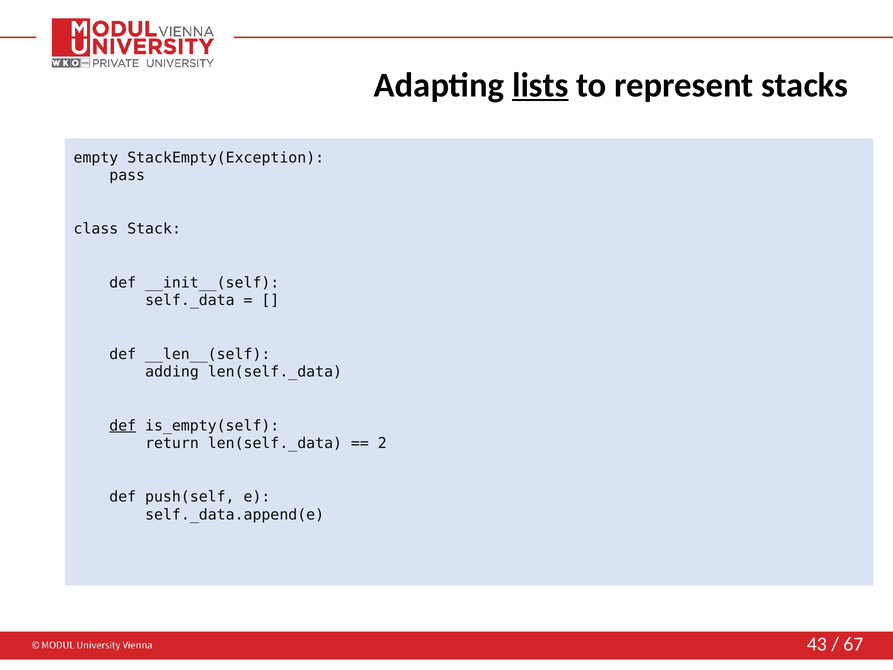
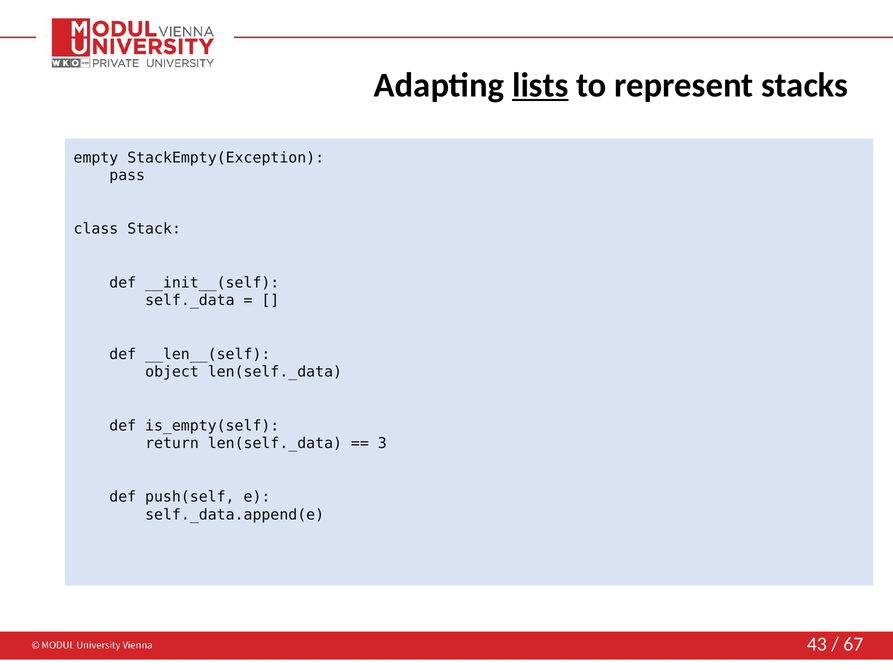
adding: adding -> object (172, 372)
def underline: present -> none (123, 425)
2: 2 -> 3 (382, 443)
